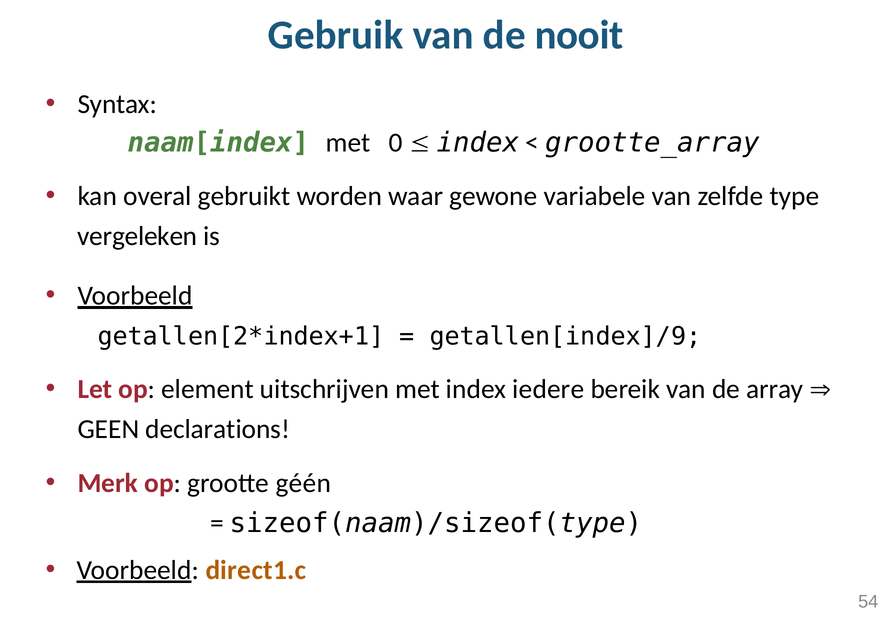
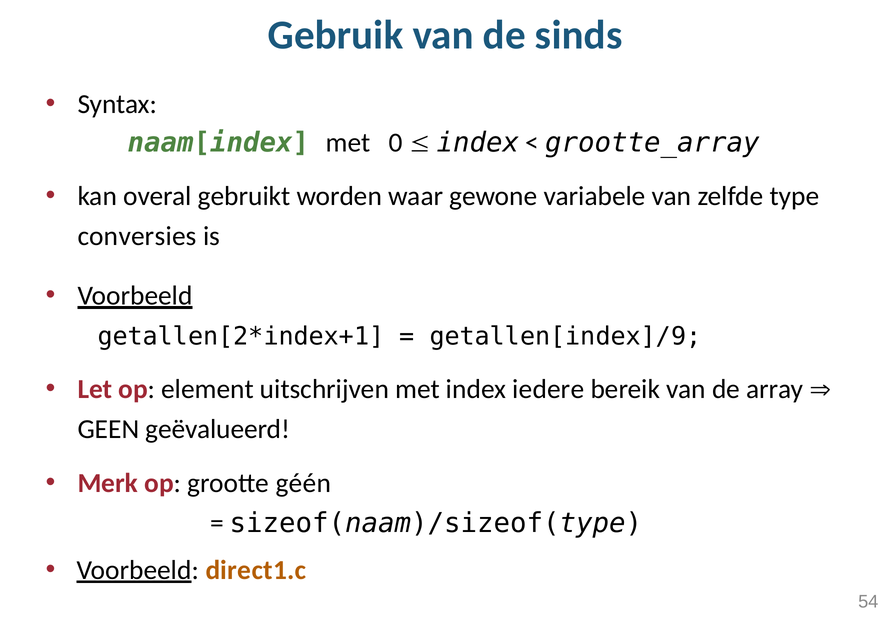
nooit: nooit -> sinds (579, 35)
vergeleken: vergeleken -> conversies (137, 236)
declarations: declarations -> geëvalueerd (218, 429)
